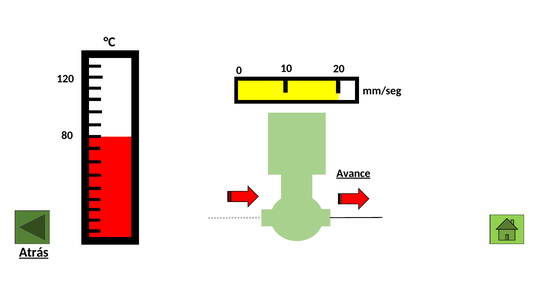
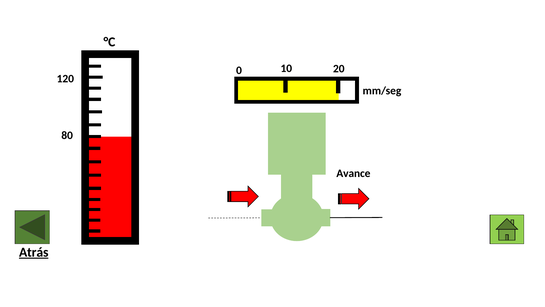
Avance underline: present -> none (353, 173)
